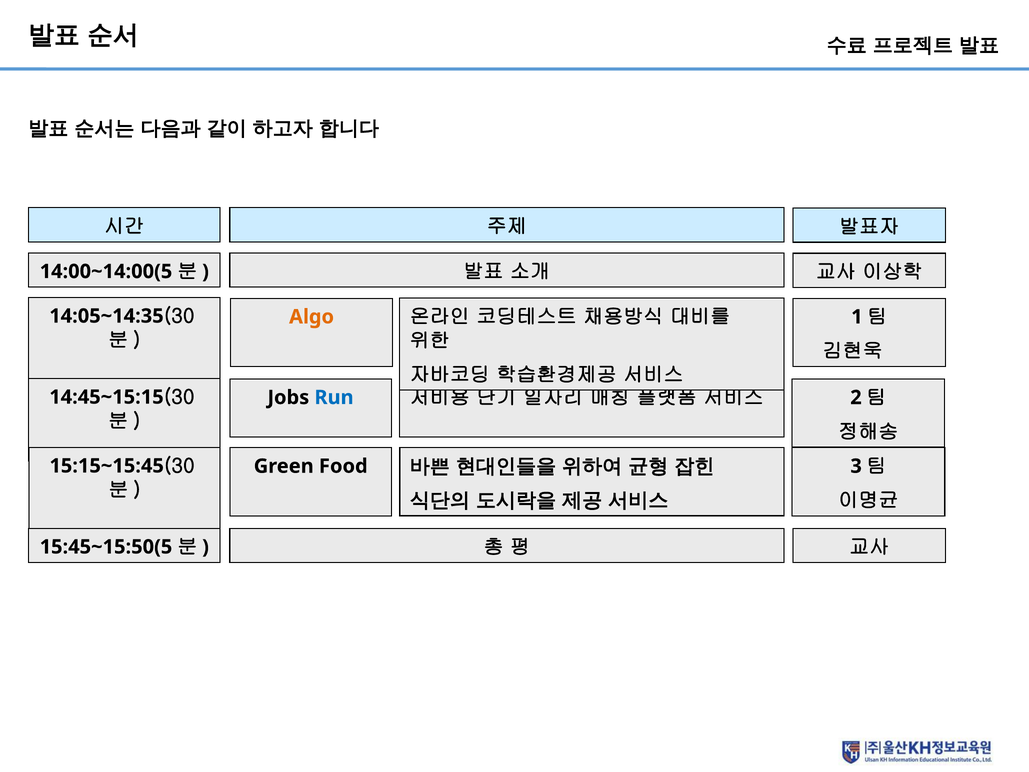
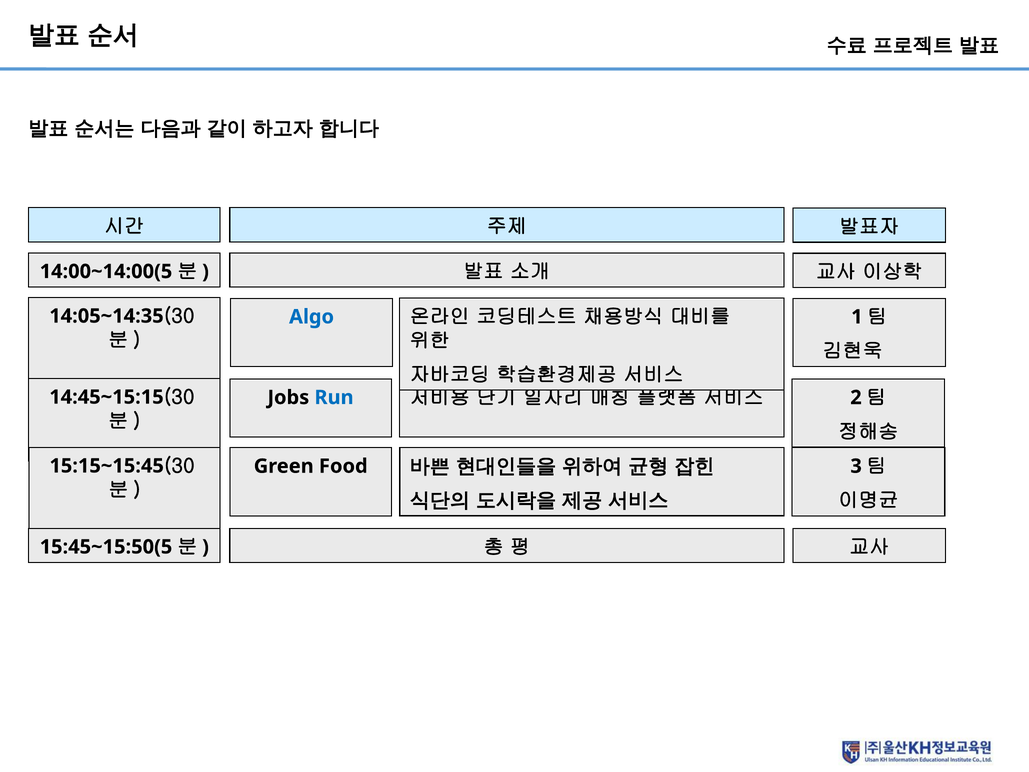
Algo colour: orange -> blue (312, 317)
